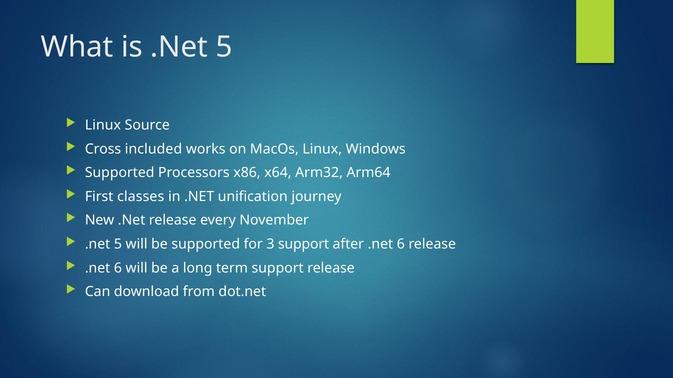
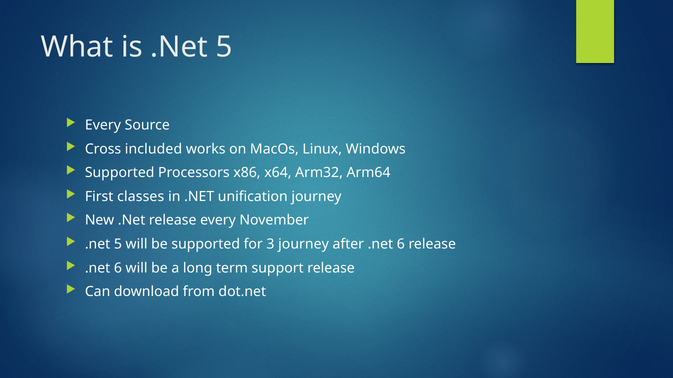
Linux: Linux -> Every (103, 125)
3 support: support -> journey (303, 244)
